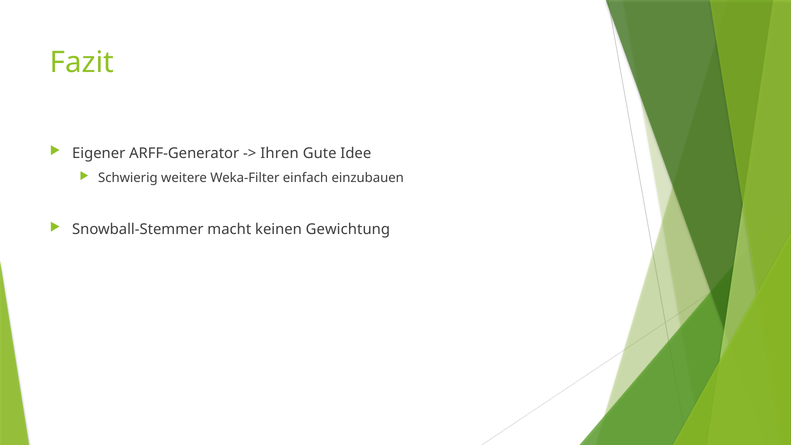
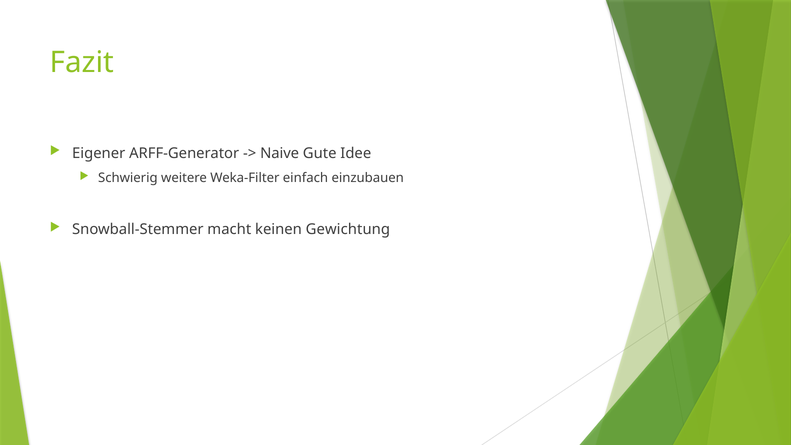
Ihren: Ihren -> Naive (280, 153)
